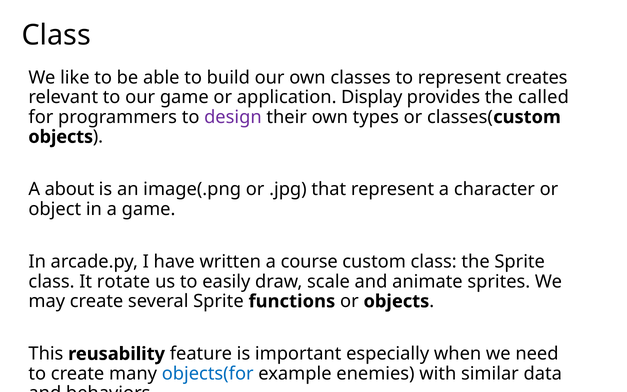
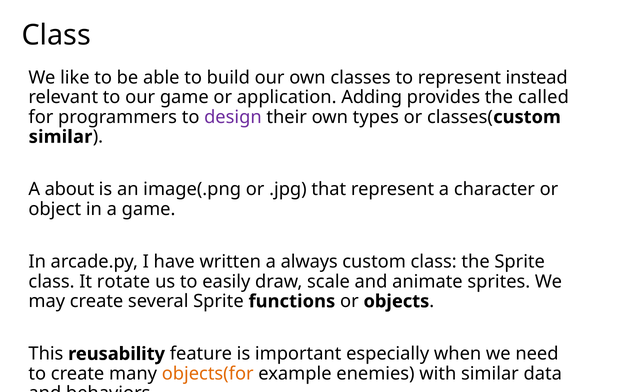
creates: creates -> instead (537, 78)
Display: Display -> Adding (372, 97)
objects: objects -> similar (61, 137)
course: course -> always (309, 262)
objects(for colour: blue -> orange (208, 374)
